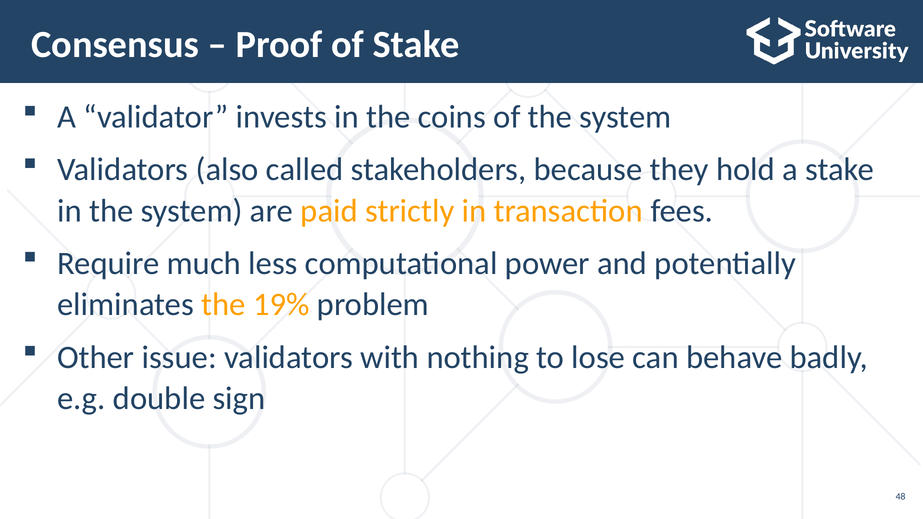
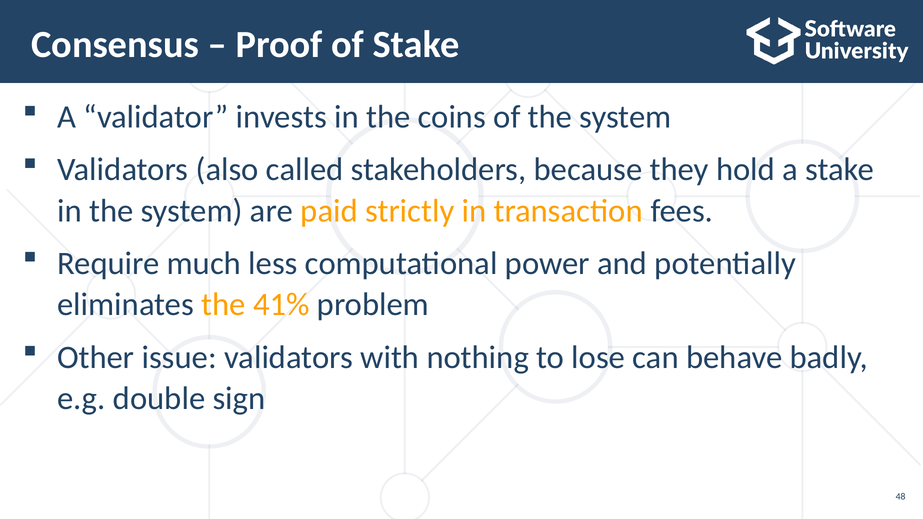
19%: 19% -> 41% (281, 305)
